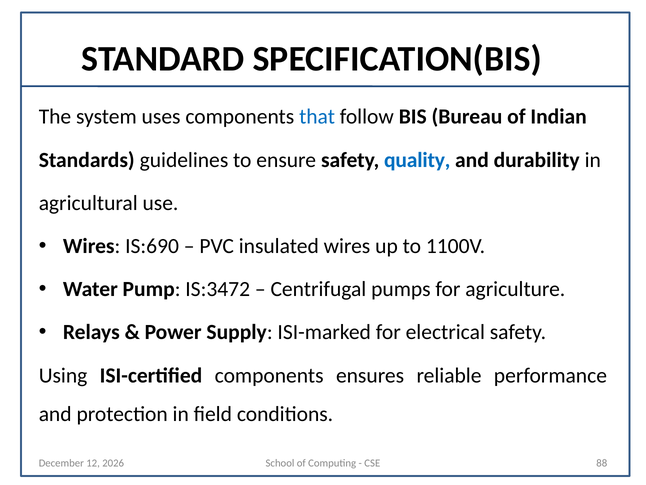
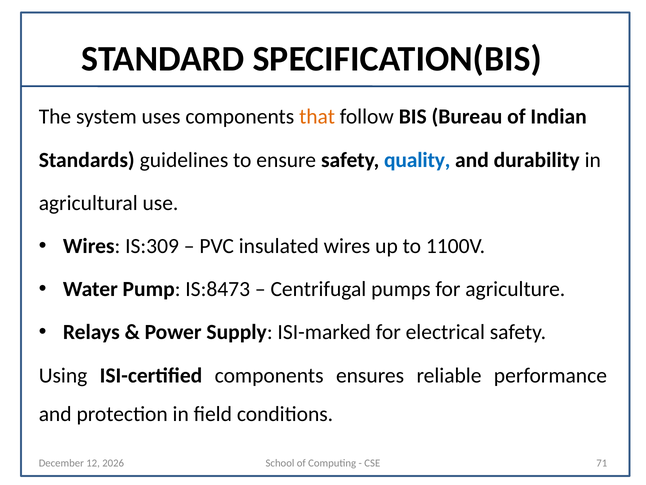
that colour: blue -> orange (317, 117)
IS:690: IS:690 -> IS:309 (152, 246)
IS:3472: IS:3472 -> IS:8473 (218, 289)
88: 88 -> 71 (602, 463)
